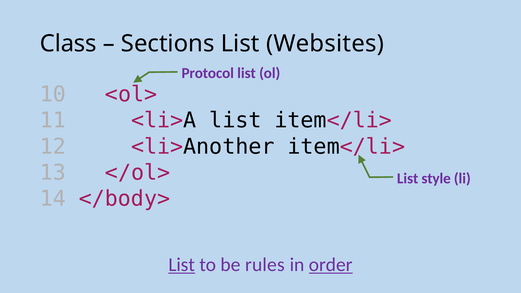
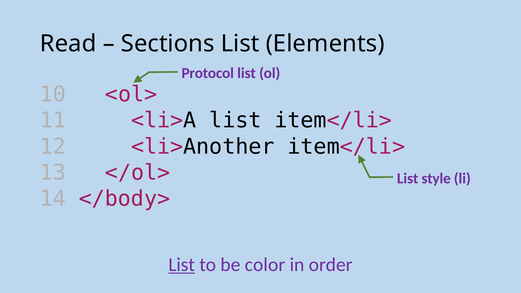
Class: Class -> Read (68, 44)
Websites: Websites -> Elements (325, 44)
rules: rules -> color (265, 265)
order underline: present -> none (331, 265)
